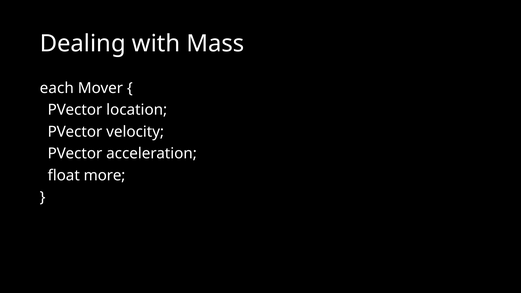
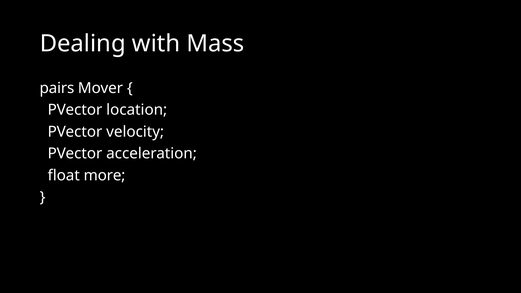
each: each -> pairs (57, 88)
